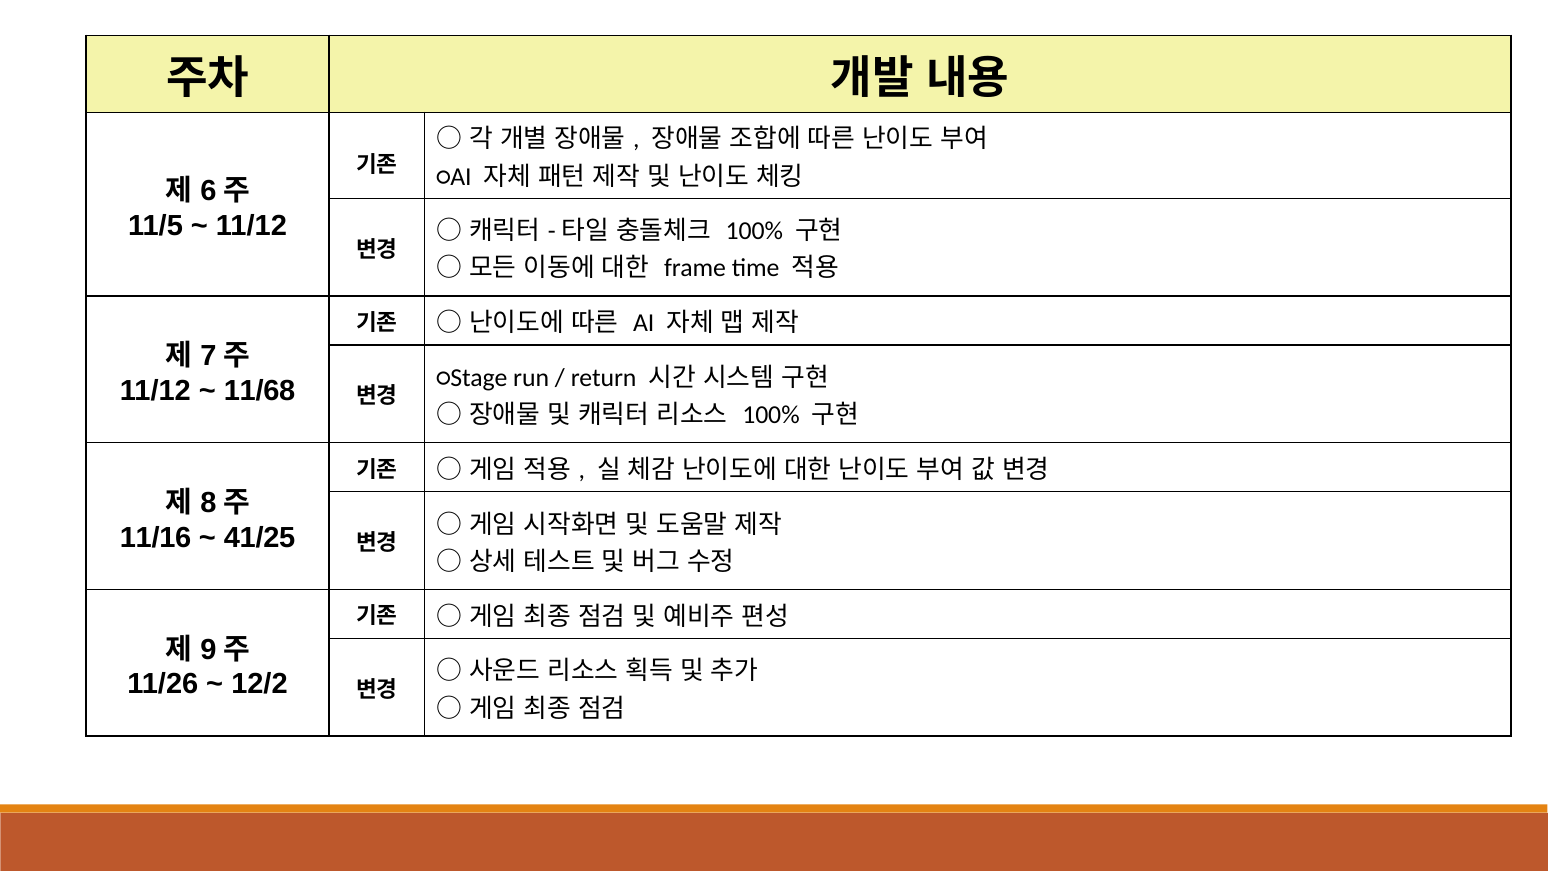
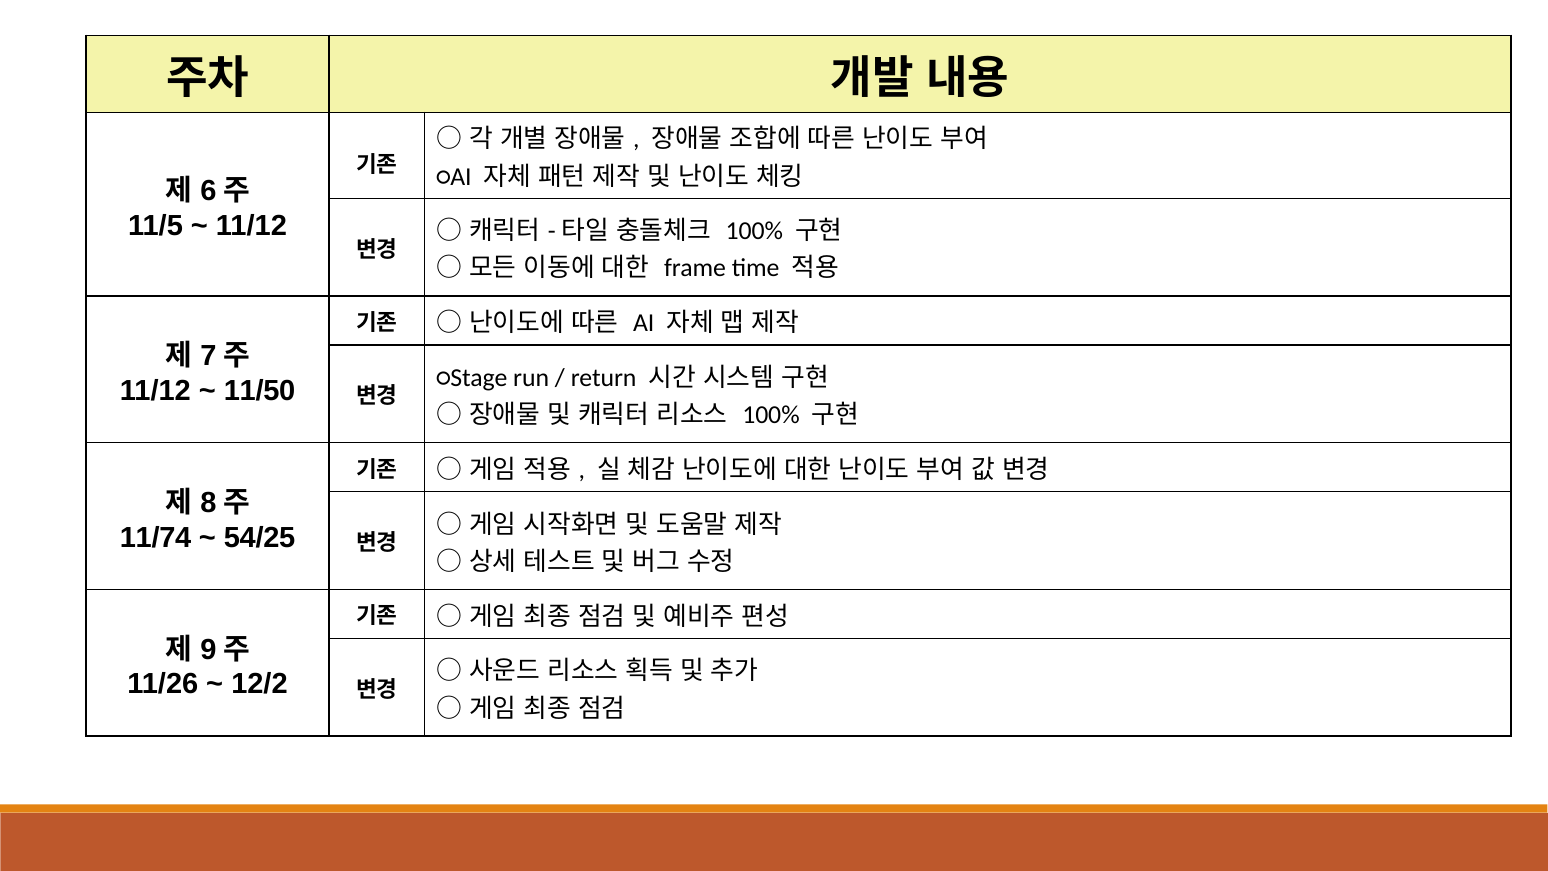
11/68: 11/68 -> 11/50 (260, 391)
11/16: 11/16 -> 11/74 (156, 537)
41/25: 41/25 -> 54/25 (260, 537)
